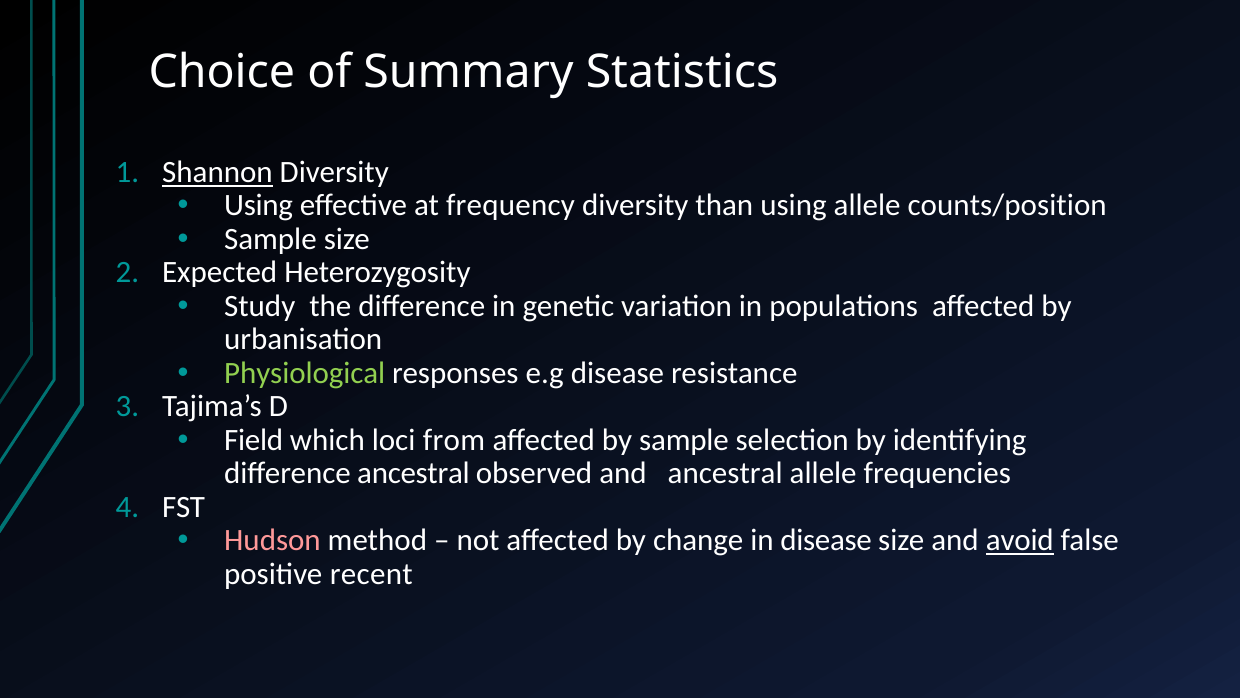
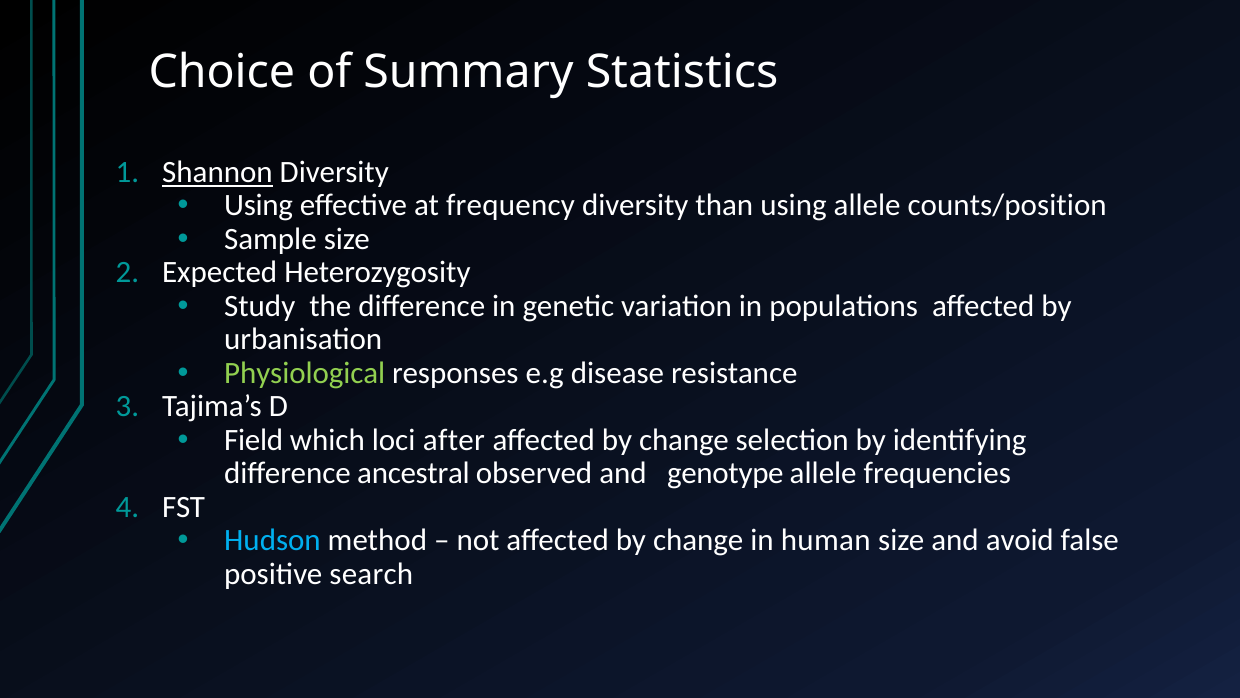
from: from -> after (454, 440)
sample: sample -> change (684, 440)
and ancestral: ancestral -> genotype (725, 473)
Hudson colour: pink -> light blue (272, 540)
in disease: disease -> human (826, 540)
avoid underline: present -> none (1020, 540)
recent: recent -> search (371, 574)
